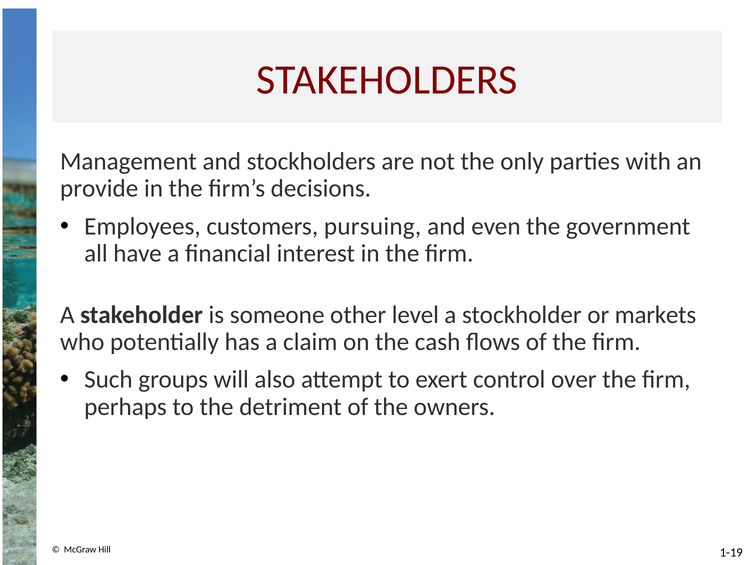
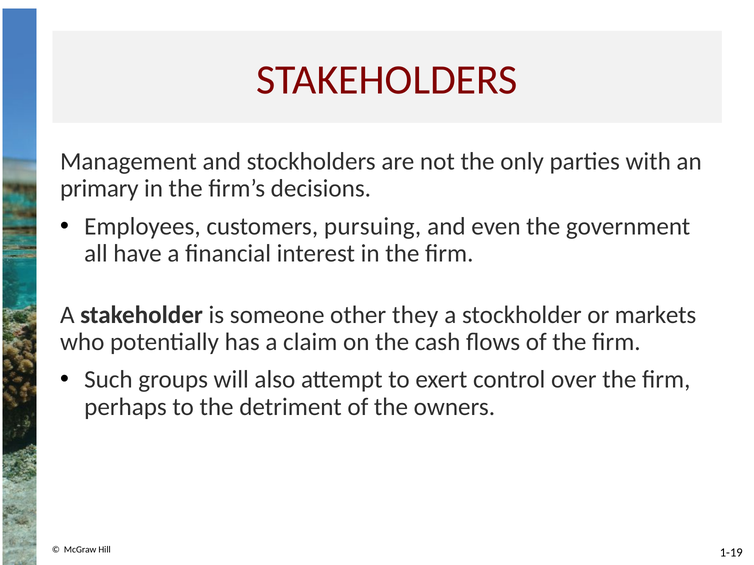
provide: provide -> primary (99, 189)
level: level -> they (415, 315)
